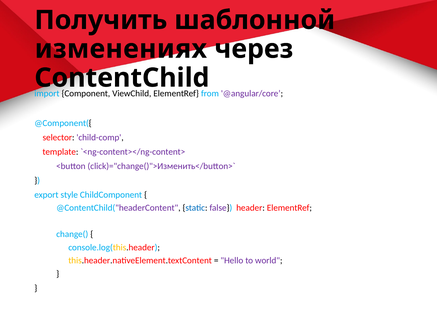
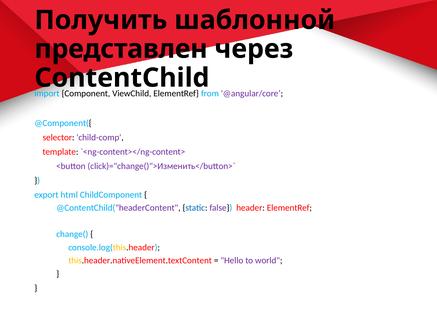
изменениях: изменениях -> представлен (121, 49)
style: style -> html (69, 195)
